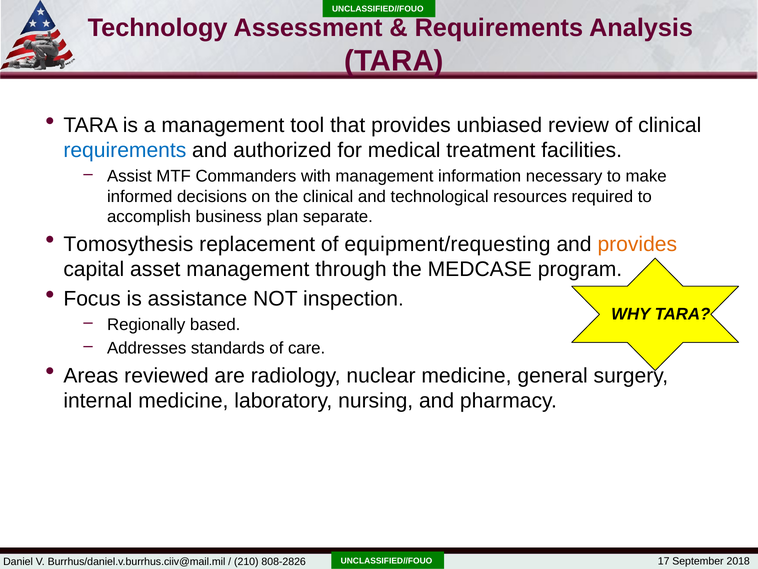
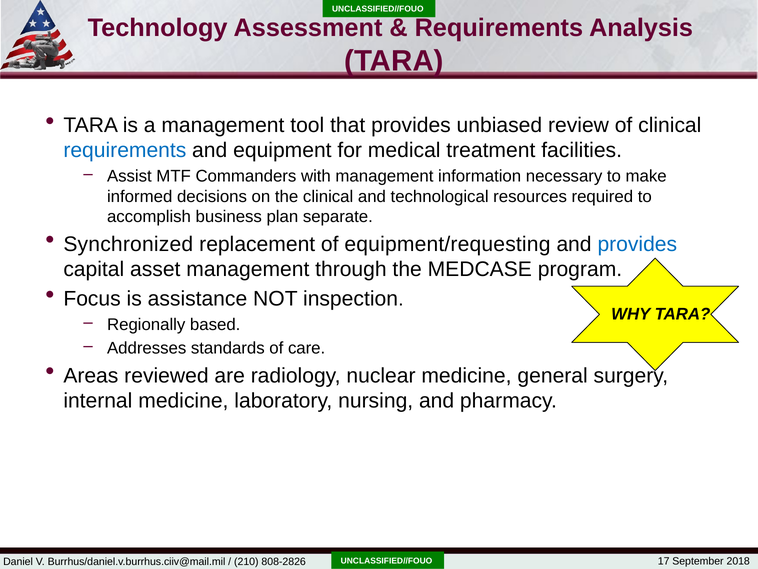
authorized: authorized -> equipment (282, 150)
Tomosythesis: Tomosythesis -> Synchronized (128, 244)
provides colour: orange -> blue (637, 244)
